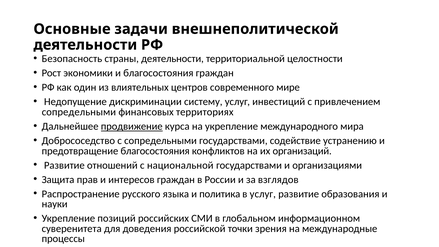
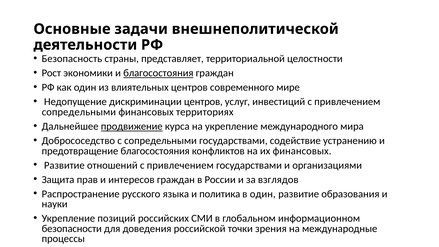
страны деятельности: деятельности -> представляет (172, 59)
благосостояния underline: none -> present (158, 73)
дискриминации систему: систему -> центров (203, 102)
их организаций: организаций -> финансовых (302, 151)
отношений с национальной: национальной -> привлечением (180, 165)
в услуг: услуг -> один (263, 194)
суверенитета: суверенитета -> безопасности (72, 229)
